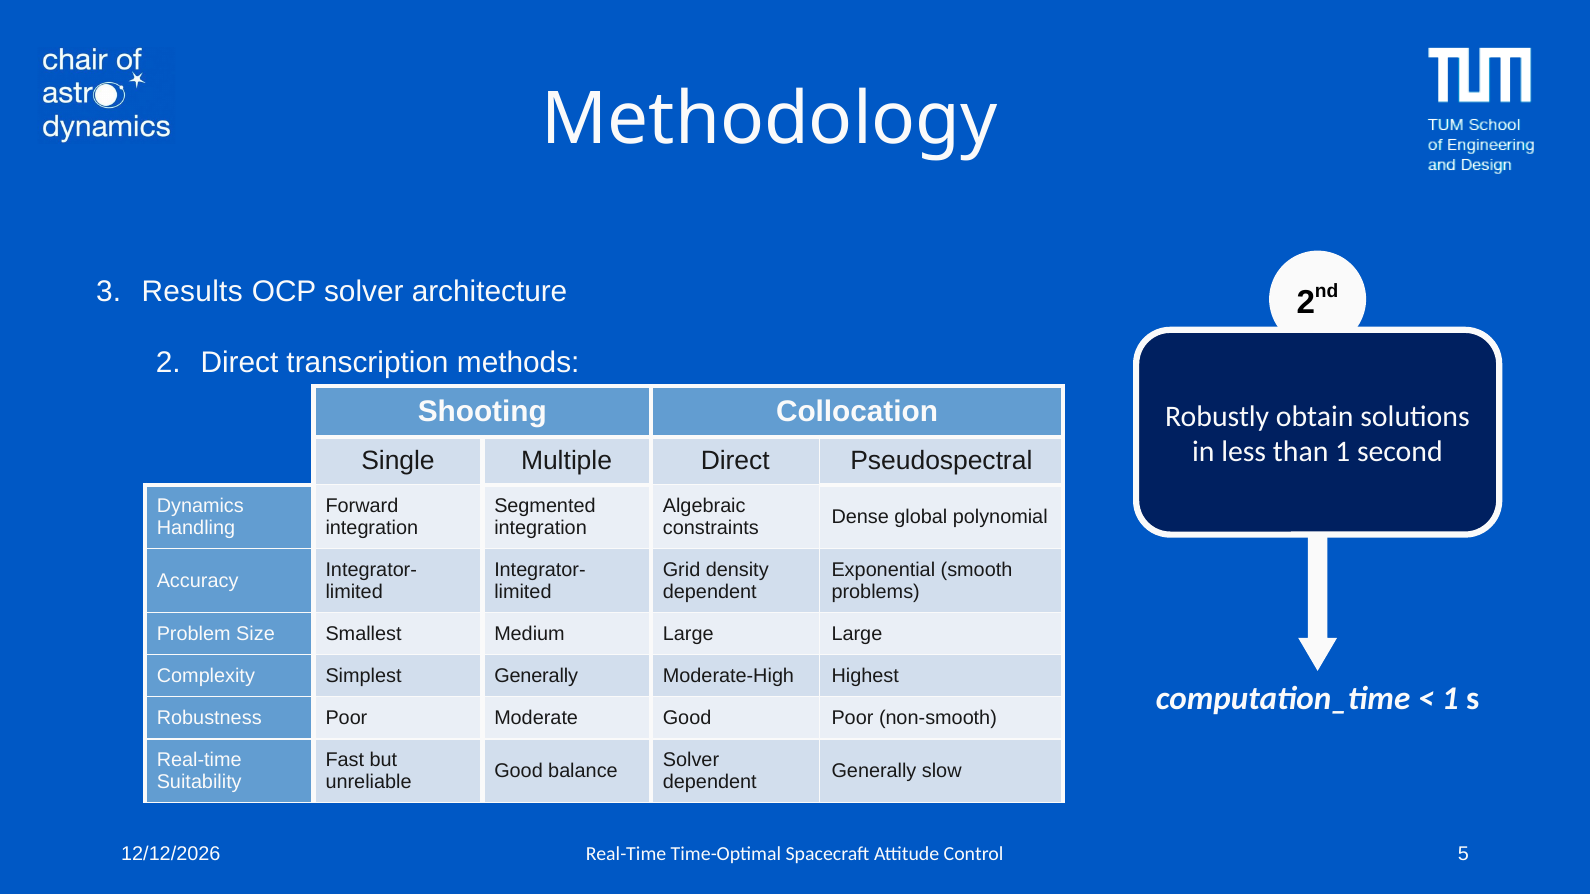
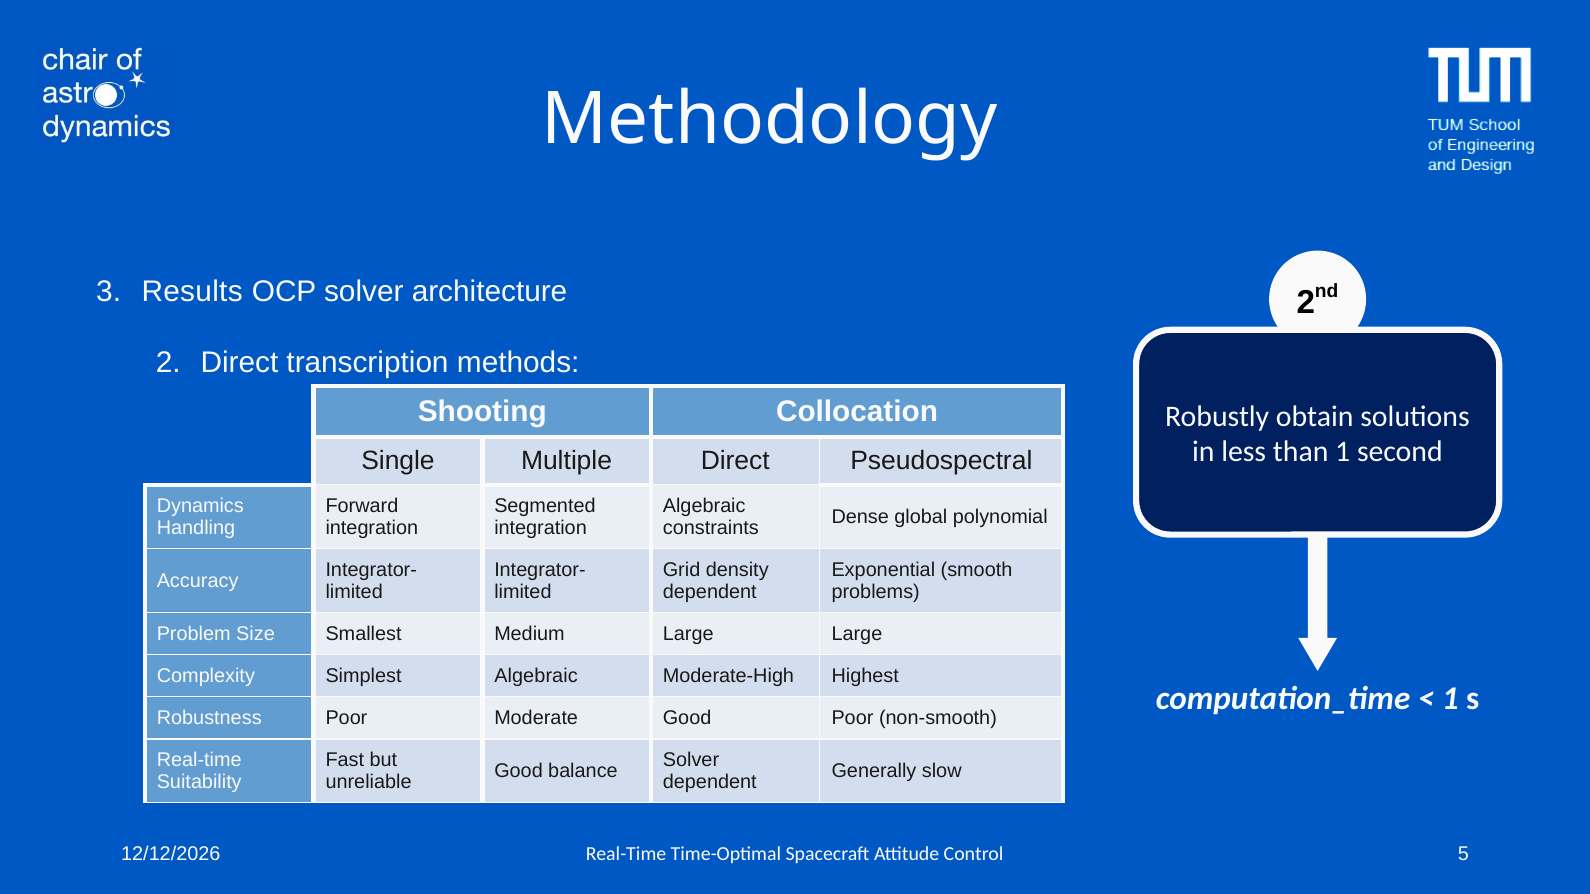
Simplest Generally: Generally -> Algebraic (536, 676)
